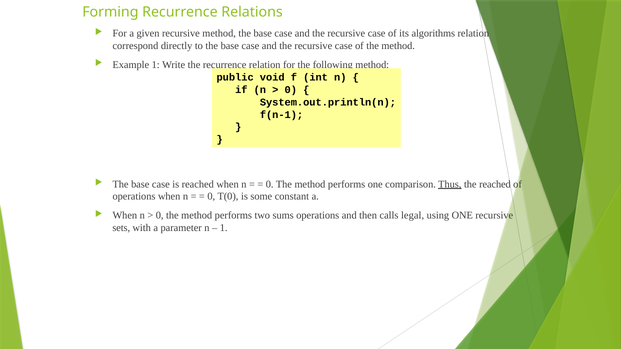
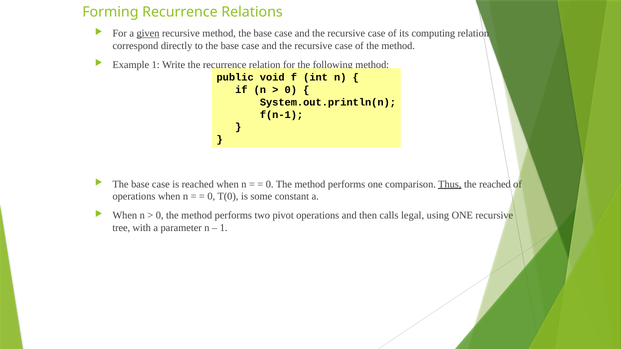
given underline: none -> present (148, 33)
algorithms: algorithms -> computing (433, 33)
sums: sums -> pivot (283, 216)
sets: sets -> tree (121, 228)
